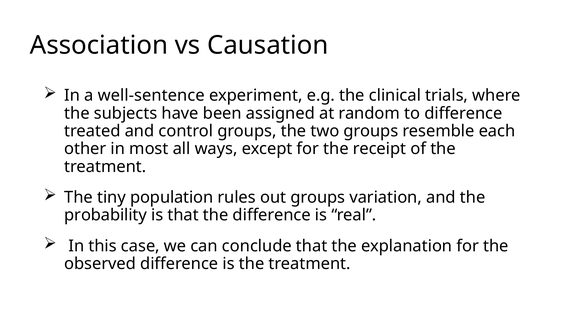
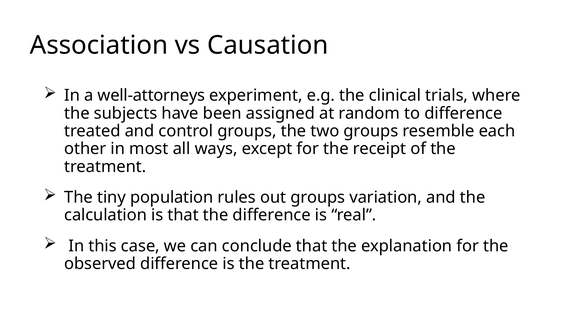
well-sentence: well-sentence -> well-attorneys (151, 95)
probability: probability -> calculation (106, 215)
